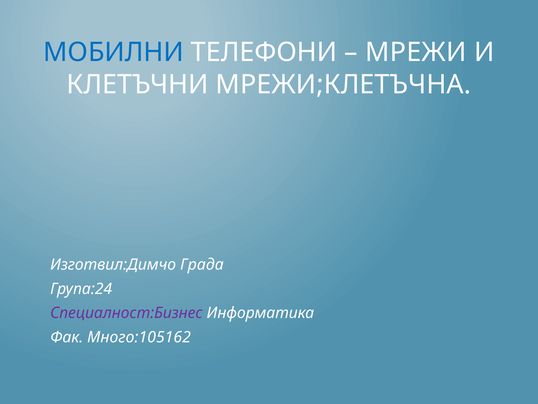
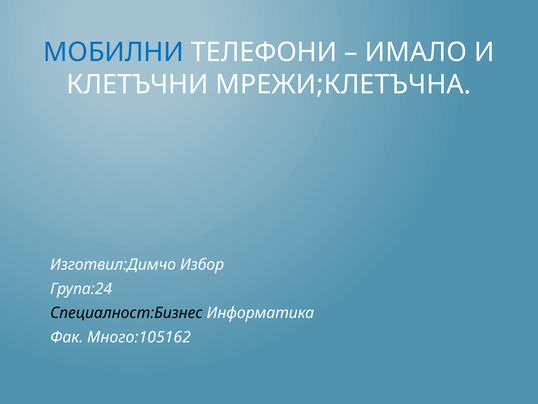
МРЕЖИ: МРЕЖИ -> ИМАЛО (416, 52)
Града: Града -> Избор (202, 264)
Специалност:Бизнес colour: purple -> black (126, 313)
